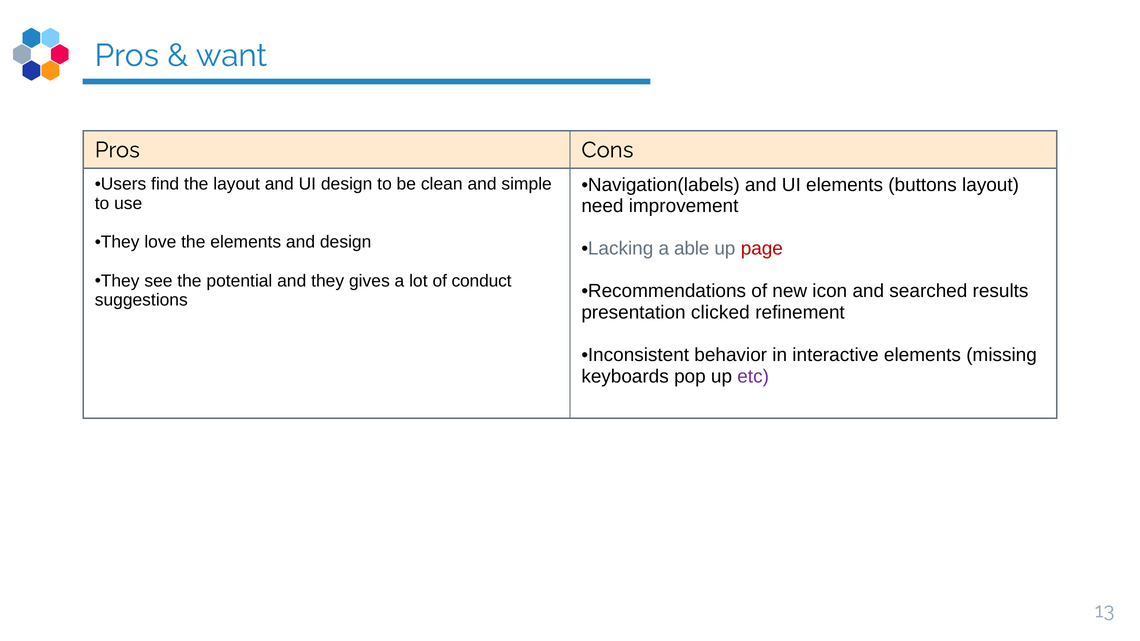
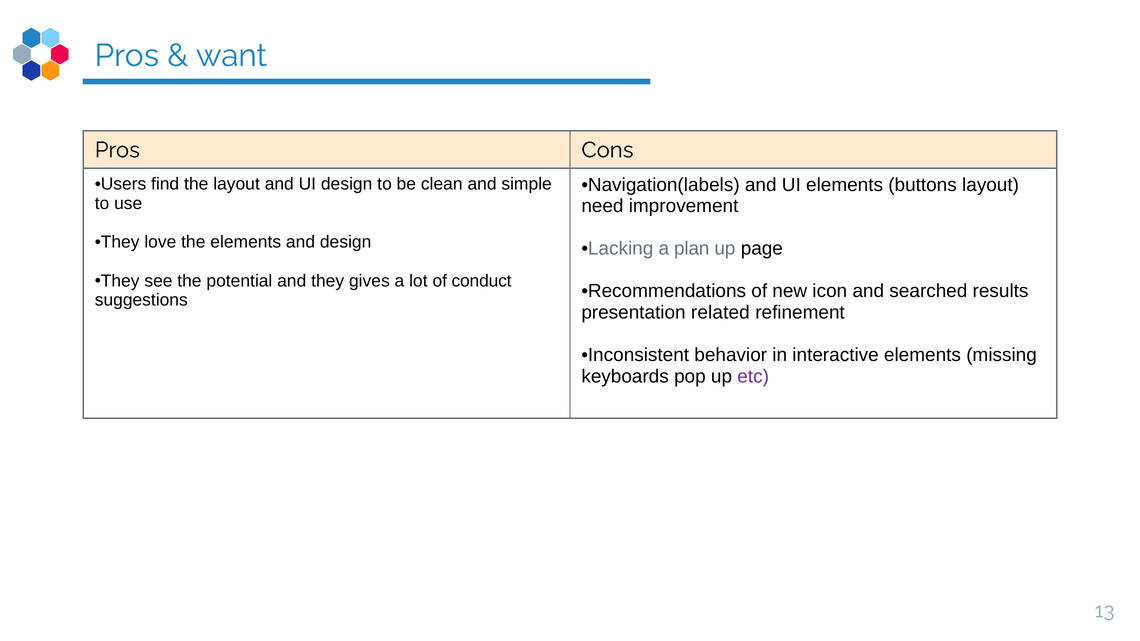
able: able -> plan (692, 249)
page colour: red -> black (762, 249)
clicked: clicked -> related (720, 313)
